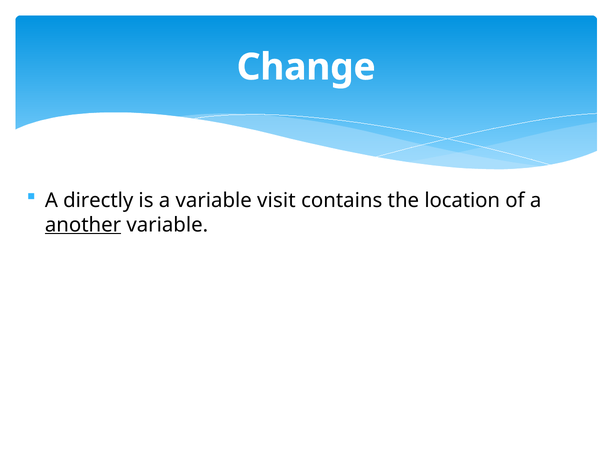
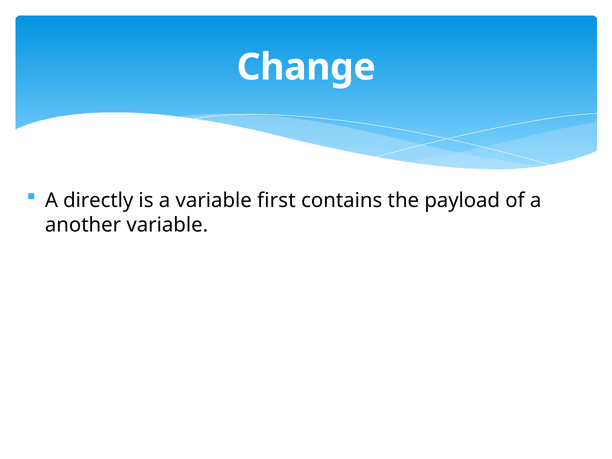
visit: visit -> first (276, 200)
location: location -> payload (462, 200)
another underline: present -> none (83, 225)
